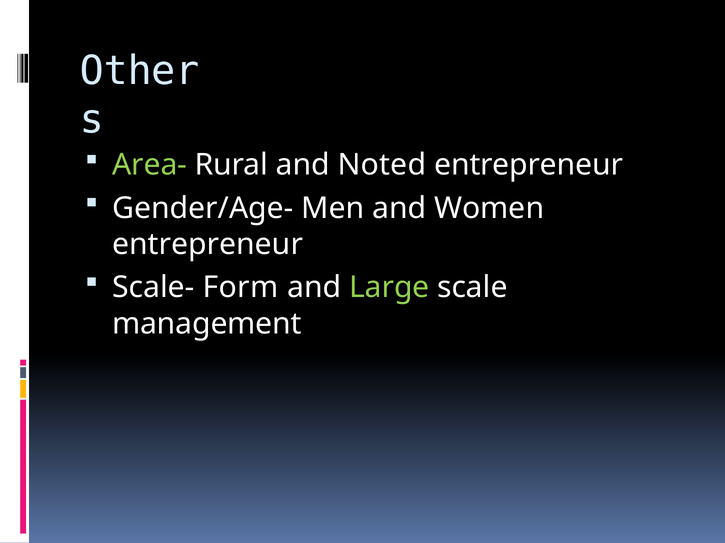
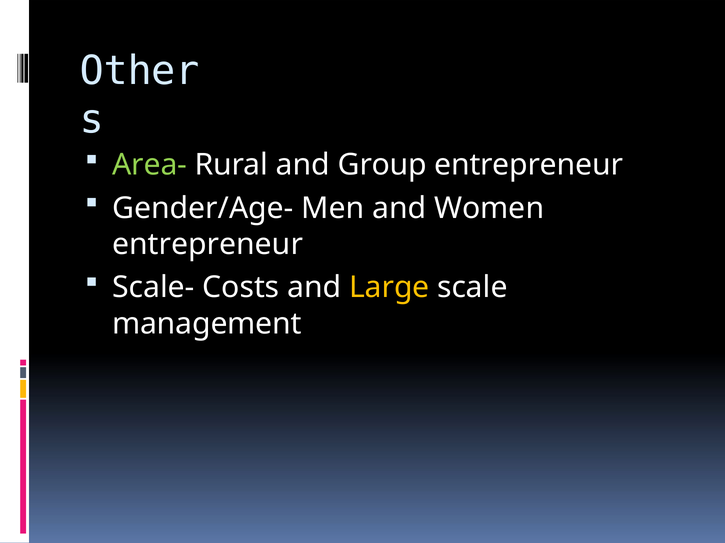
Noted: Noted -> Group (382, 165)
Form: Form -> Costs (241, 288)
Large colour: light green -> yellow (389, 288)
